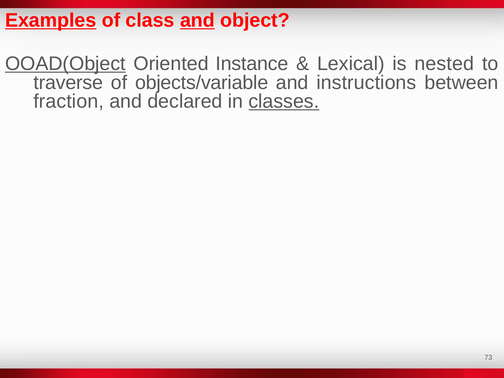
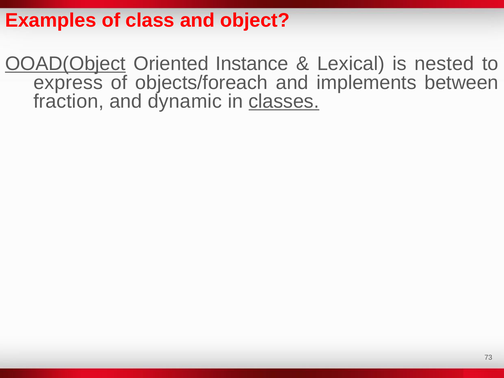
Examples underline: present -> none (51, 20)
and underline: present -> none (197, 20)
traverse: traverse -> express (68, 83)
objects/variable: objects/variable -> objects/foreach (202, 83)
instructions: instructions -> implements (366, 83)
declared: declared -> dynamic (185, 101)
